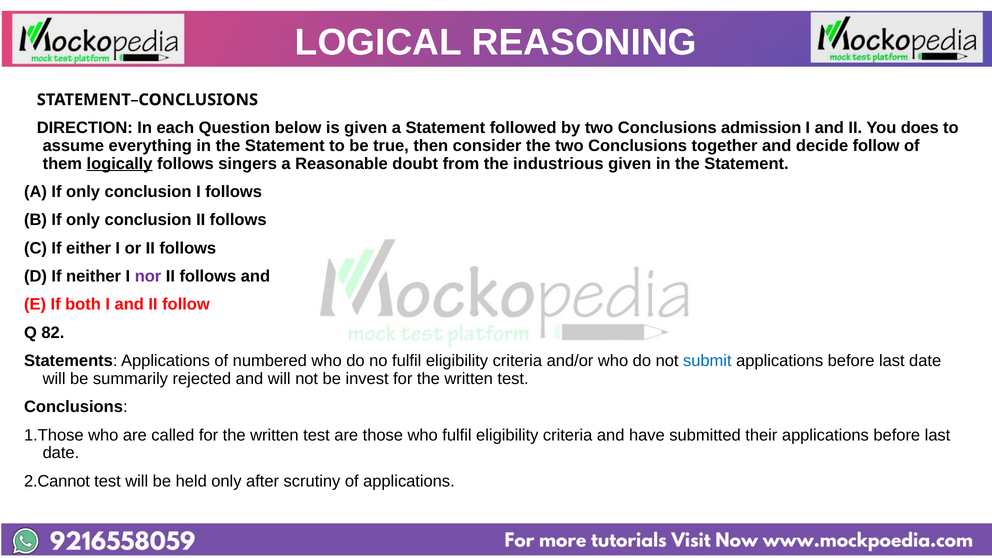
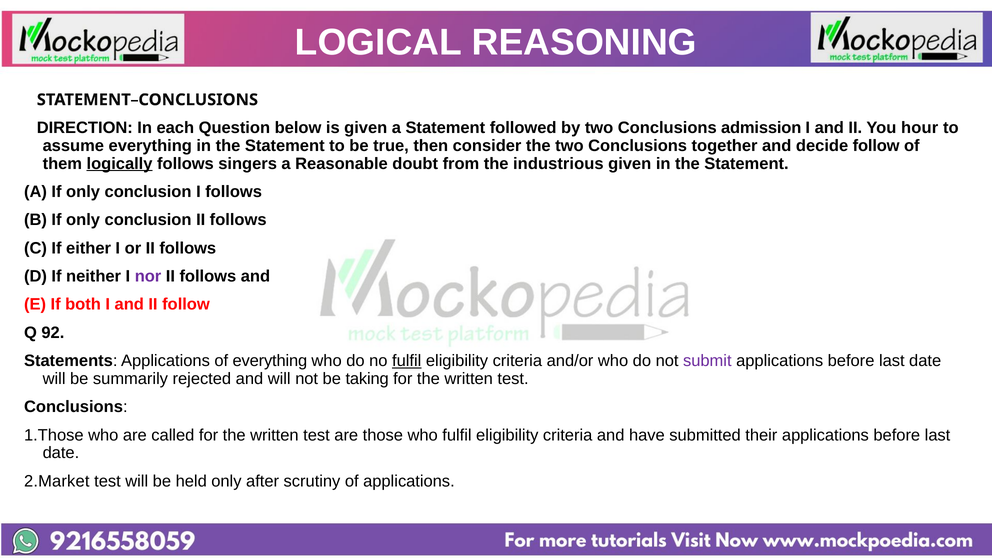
does: does -> hour (920, 128)
82: 82 -> 92 (53, 333)
of numbered: numbered -> everything (270, 361)
fulfil underline: none -> present (407, 361)
submit colour: blue -> purple (707, 361)
invest: invest -> taking (367, 379)
2.Cannot: 2.Cannot -> 2.Market (57, 481)
